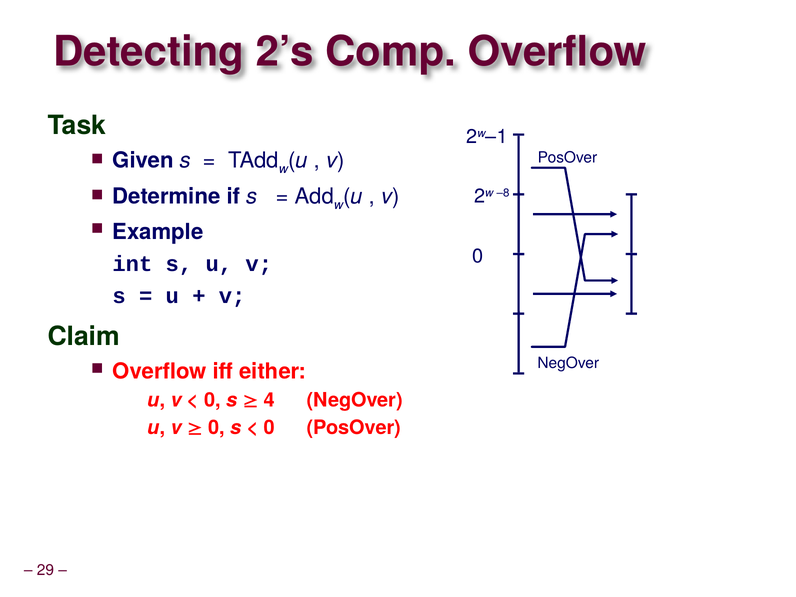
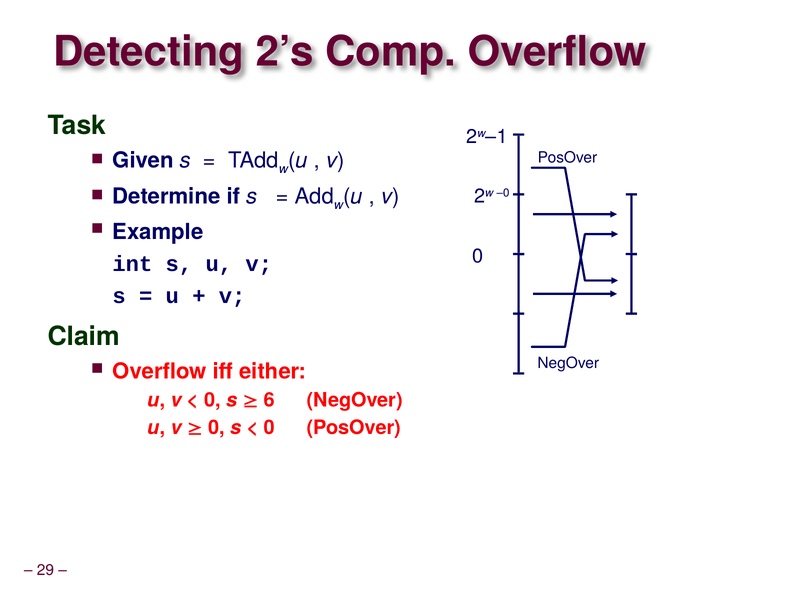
–8: –8 -> –0 (503, 193)
4: 4 -> 6 (269, 400)
